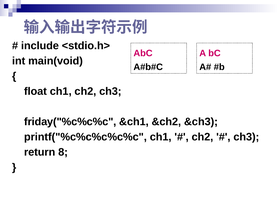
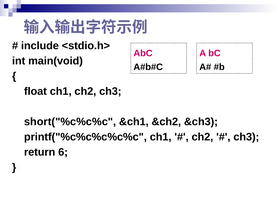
friday("%c%c%c: friday("%c%c%c -> short("%c%c%c (70, 122)
8: 8 -> 6 (63, 152)
